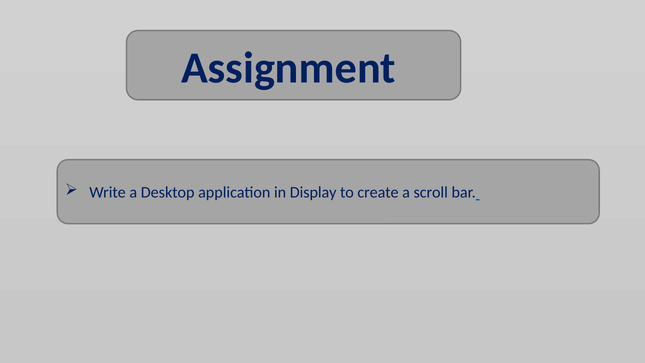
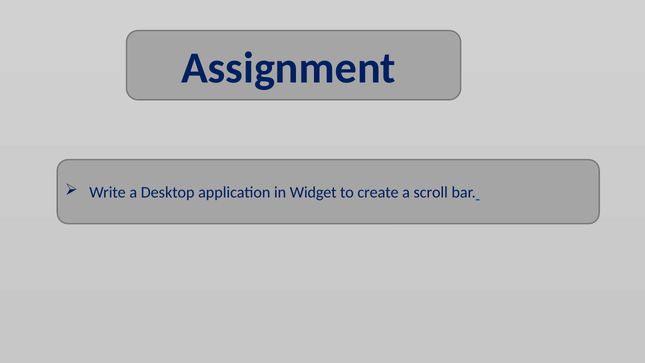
Display: Display -> Widget (313, 193)
